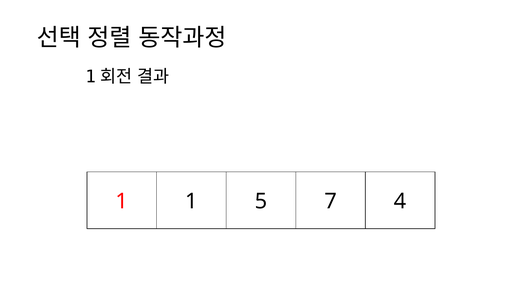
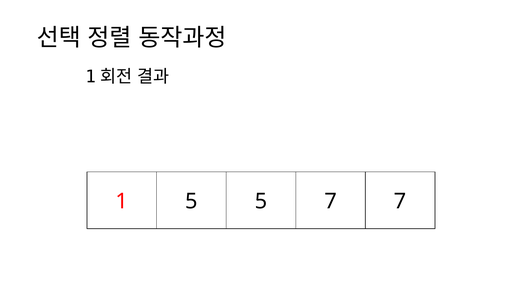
1 1: 1 -> 5 (191, 201)
7 4: 4 -> 7 (400, 201)
